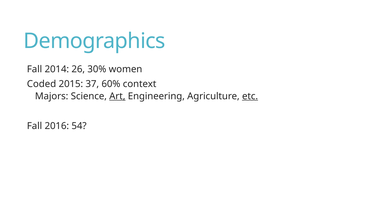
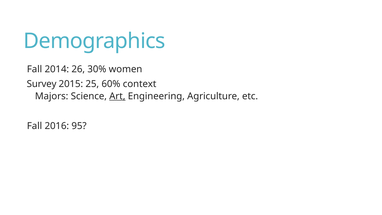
Coded: Coded -> Survey (42, 84)
37: 37 -> 25 (92, 84)
etc underline: present -> none (250, 96)
54: 54 -> 95 (79, 126)
